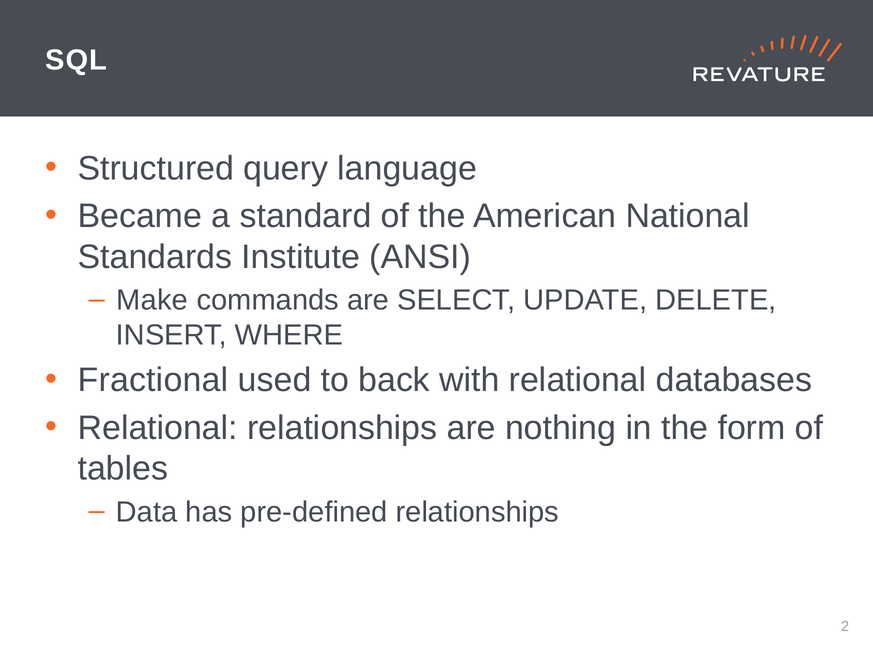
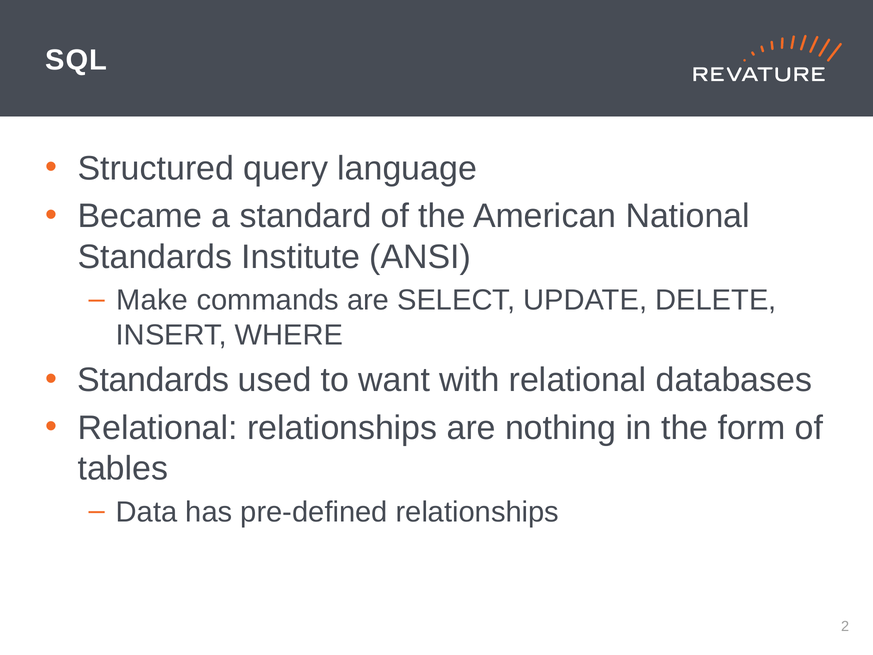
Fractional: Fractional -> Standards (153, 380)
back: back -> want (394, 380)
